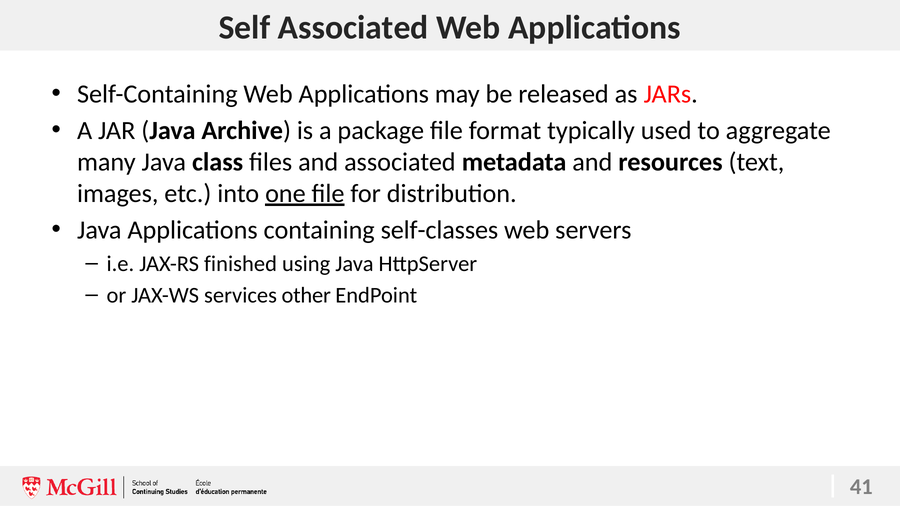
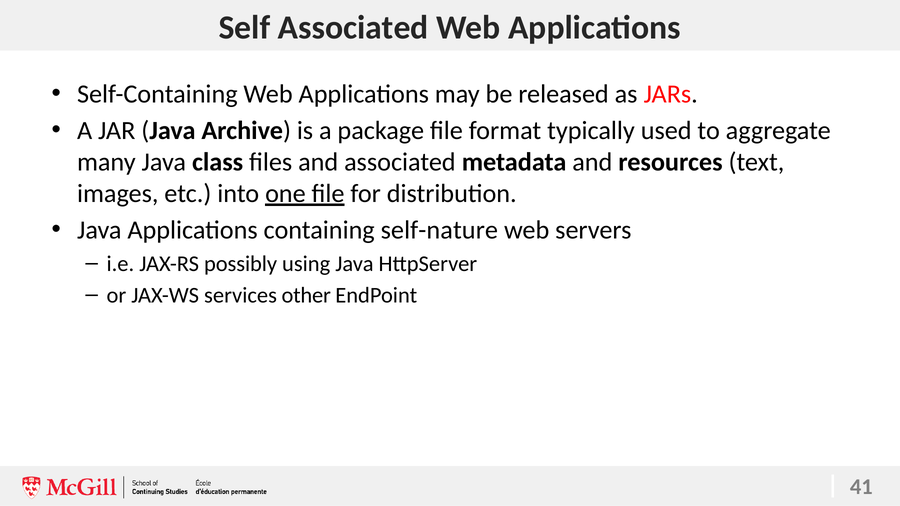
self-classes: self-classes -> self-nature (439, 230)
finished: finished -> possibly (241, 264)
